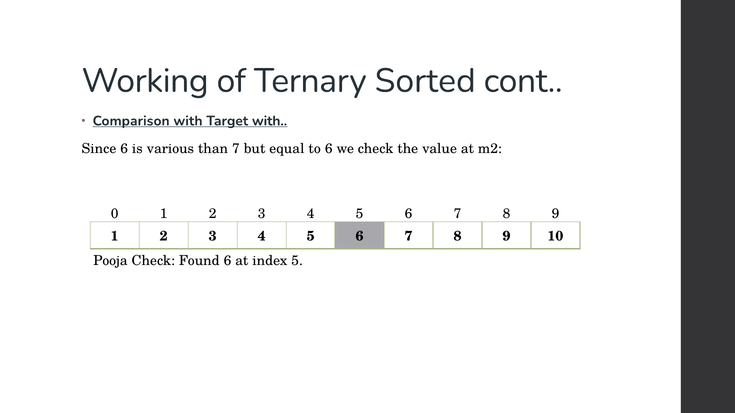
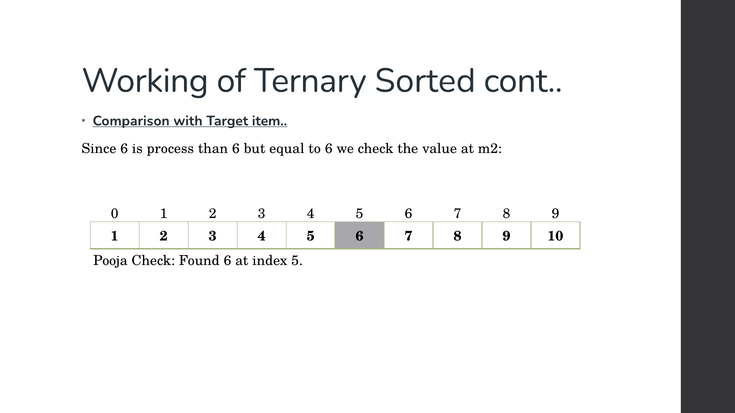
Target with: with -> item (270, 121)
various: various -> process (170, 149)
than 7: 7 -> 6 (236, 149)
